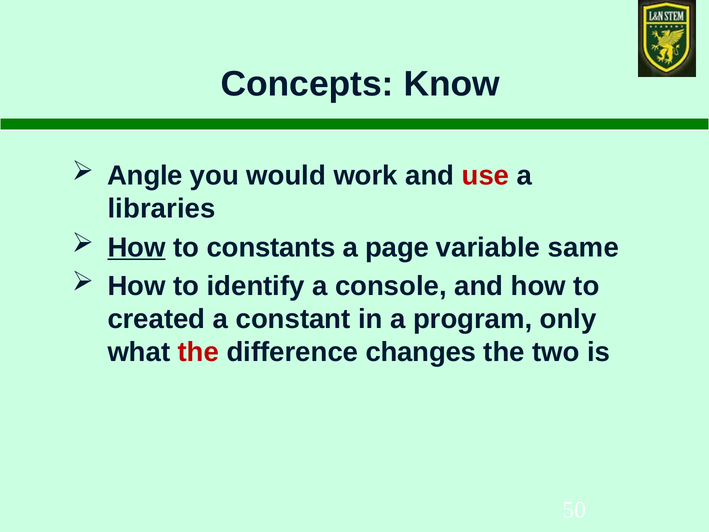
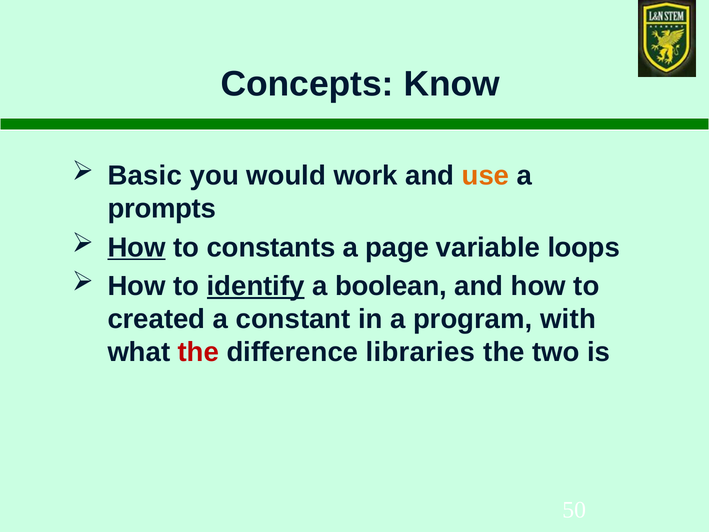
Angle: Angle -> Basic (145, 176)
use colour: red -> orange (486, 176)
libraries: libraries -> prompts (162, 209)
same: same -> loops (584, 247)
identify underline: none -> present (256, 286)
console: console -> boolean (391, 286)
only: only -> with (568, 319)
changes: changes -> libraries (421, 352)
